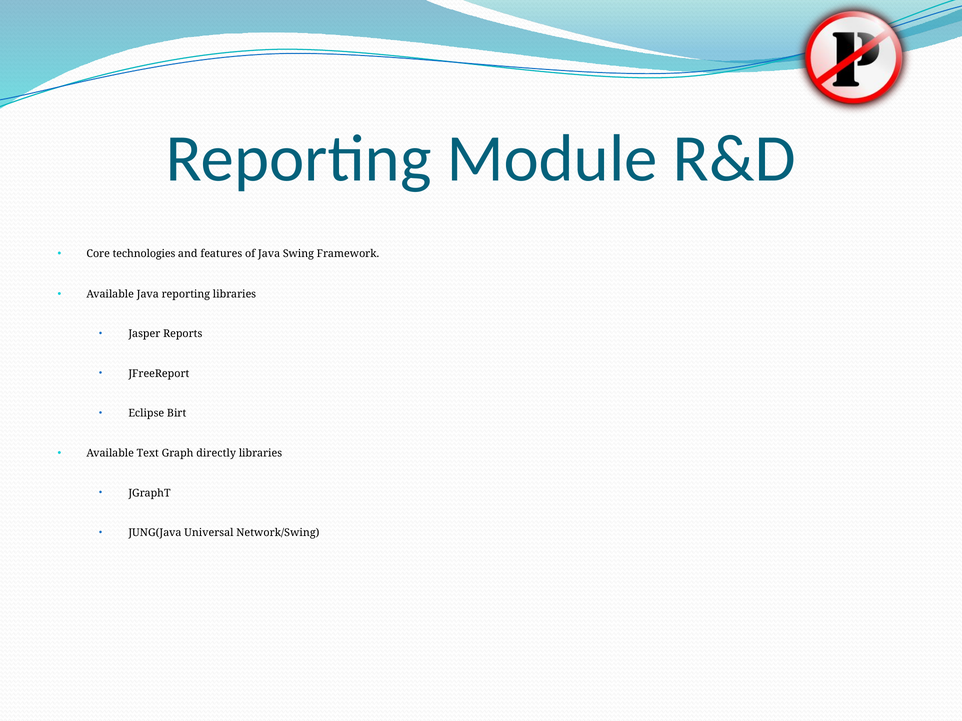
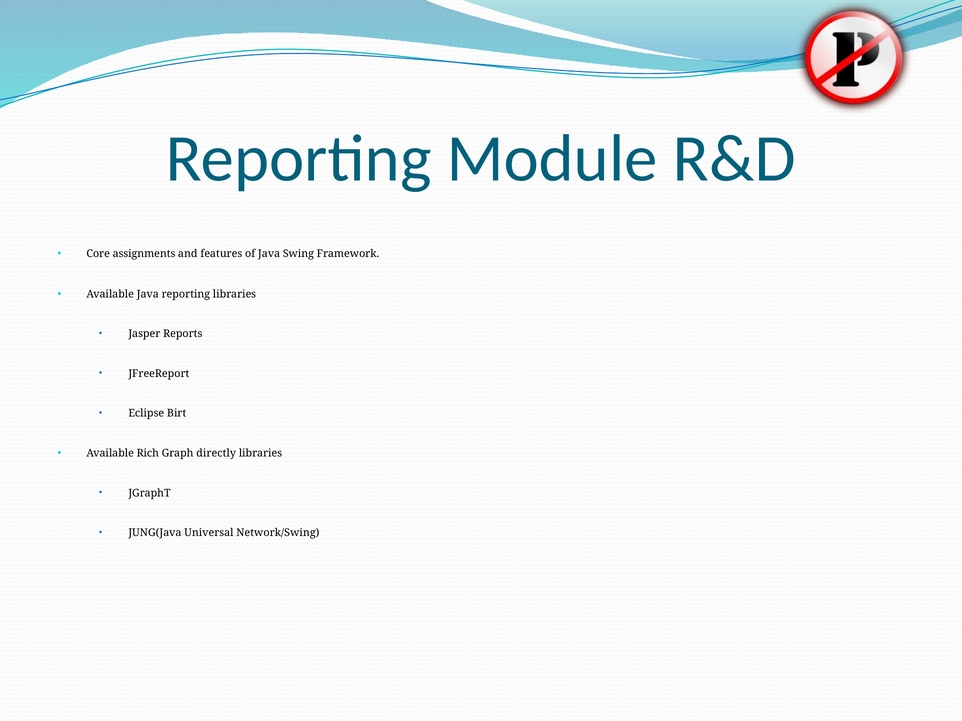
technologies: technologies -> assignments (144, 254)
Text: Text -> Rich (148, 454)
